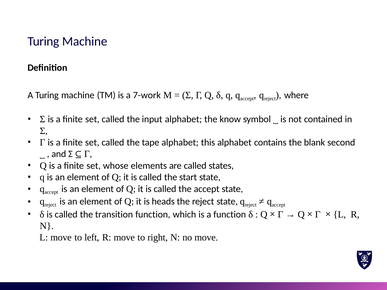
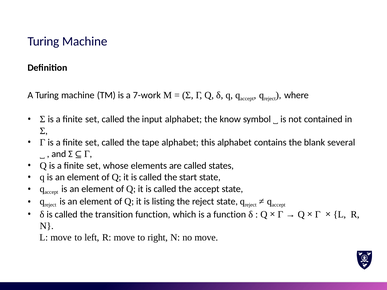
second: second -> several (341, 143)
heads: heads -> listing (163, 202)
